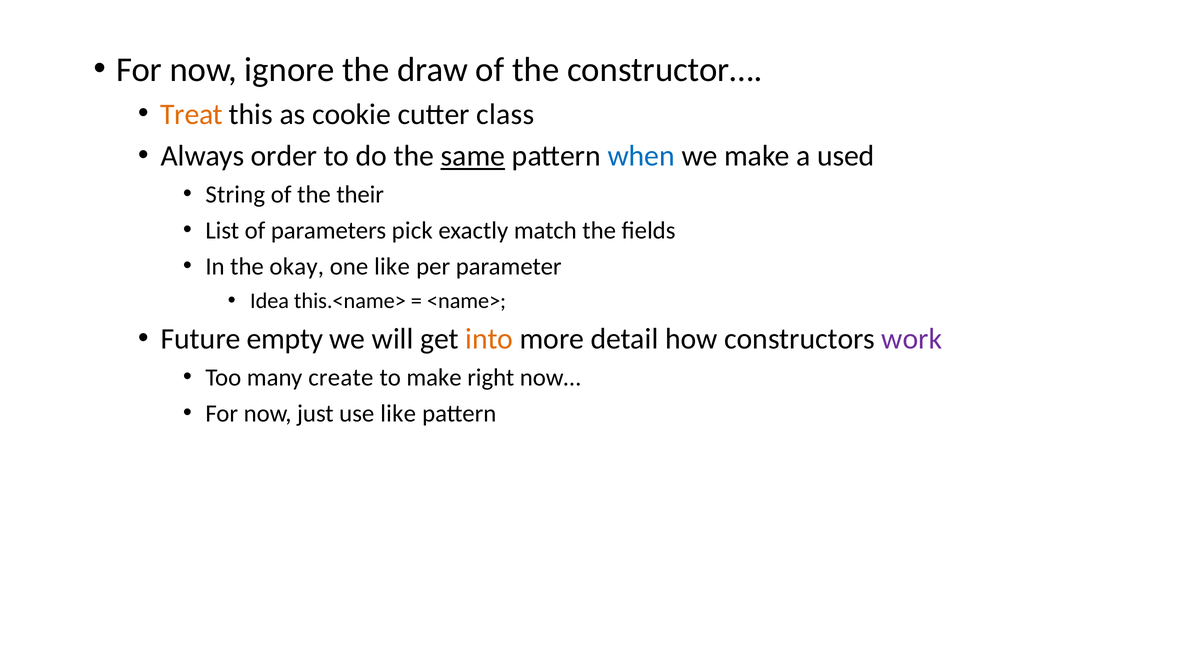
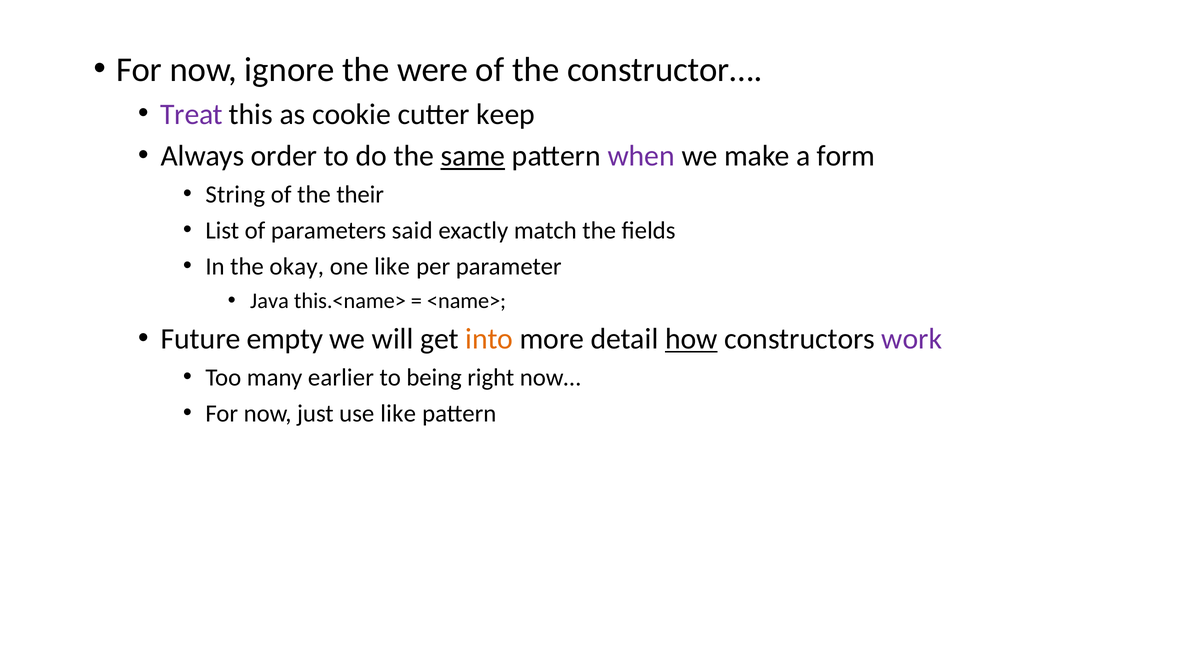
draw: draw -> were (433, 70)
Treat colour: orange -> purple (192, 114)
class: class -> keep (506, 114)
when colour: blue -> purple (641, 156)
used: used -> form (846, 156)
pick: pick -> said (412, 231)
Idea: Idea -> Java (270, 301)
how underline: none -> present (691, 339)
create: create -> earlier (341, 377)
to make: make -> being (434, 377)
